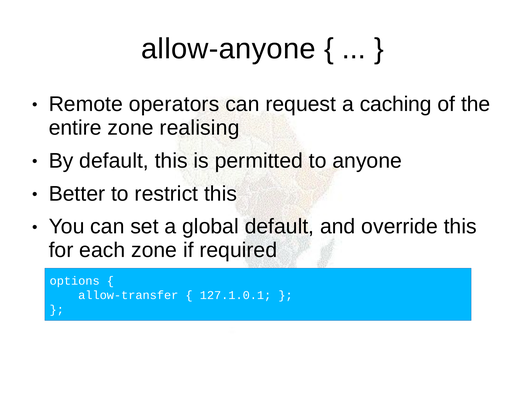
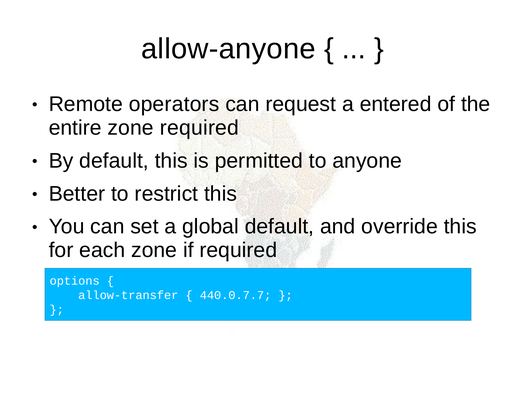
caching: caching -> entered (396, 104)
zone realising: realising -> required (199, 128)
127.1.0.1: 127.1.0.1 -> 440.0.7.7 (236, 295)
